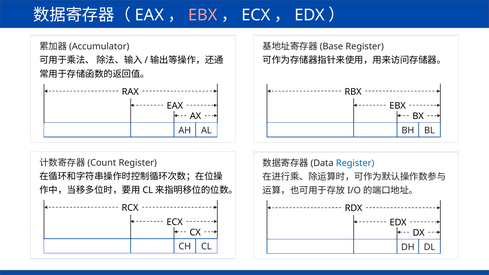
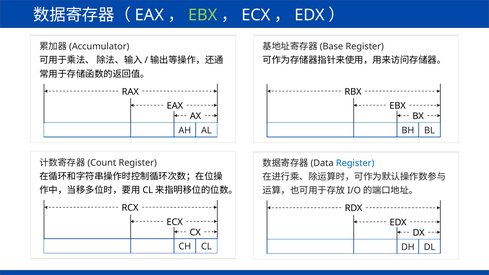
EBX colour: pink -> light green (203, 15)
